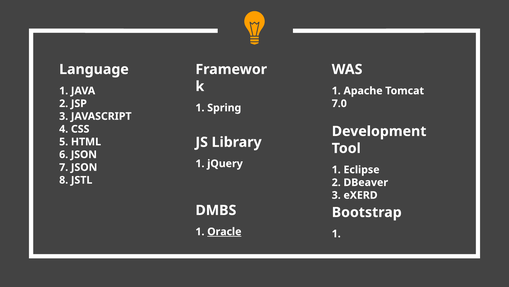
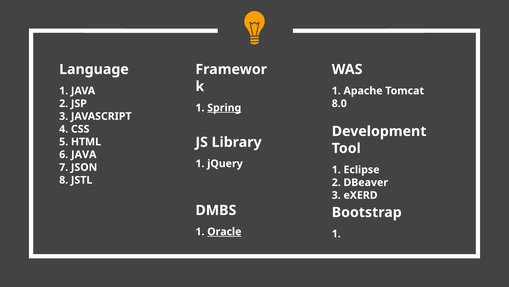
7.0: 7.0 -> 8.0 (339, 103)
Spring underline: none -> present (224, 108)
6 JSON: JSON -> JAVA (84, 154)
